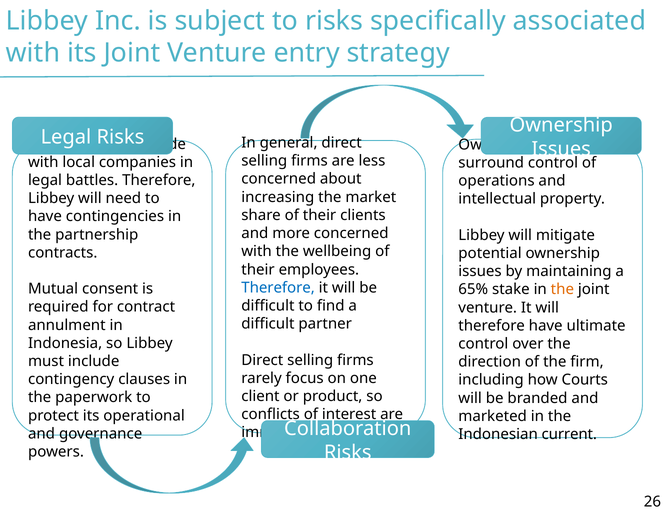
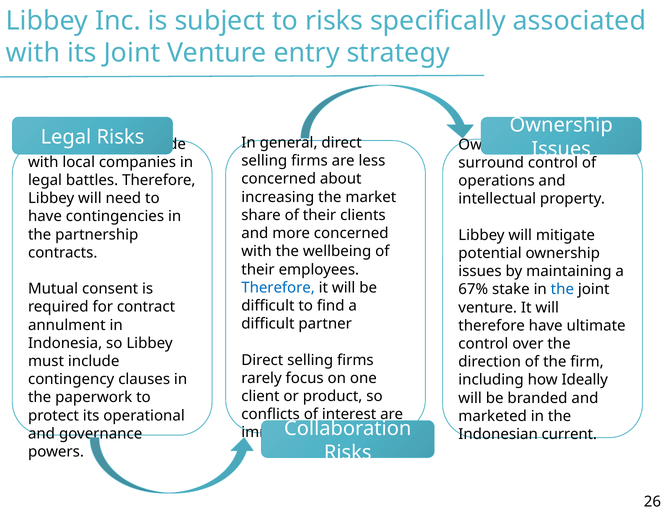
65%: 65% -> 67% (473, 290)
the colour: orange -> blue (562, 290)
how Courts: Courts -> Ideally (585, 380)
